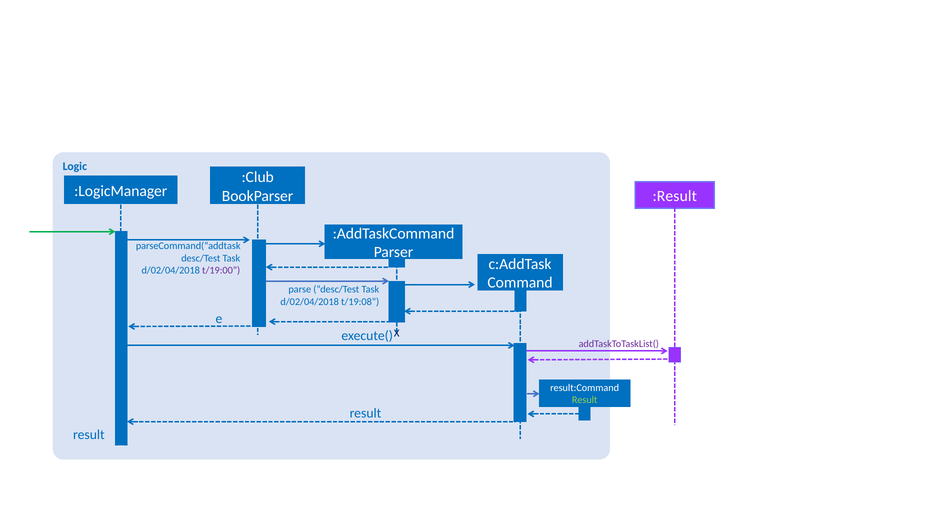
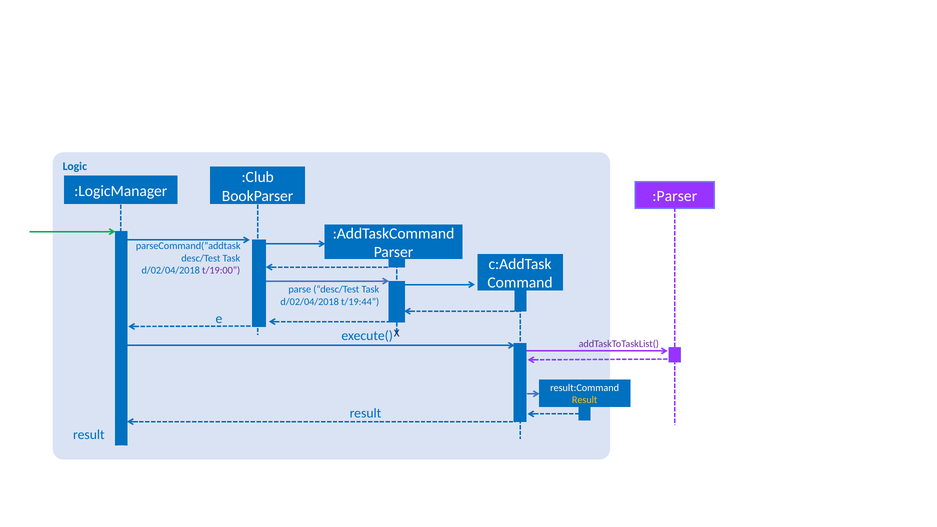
:Result: :Result -> :Parser (675, 196)
t/19:08: t/19:08 -> t/19:44 (360, 302)
Result colour: light green -> yellow (585, 400)
